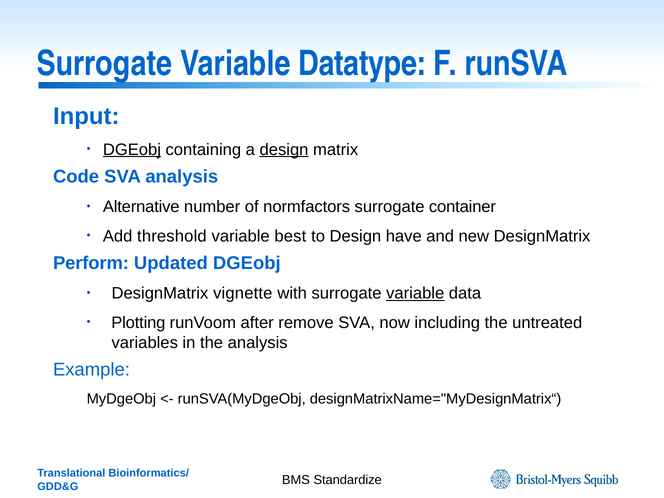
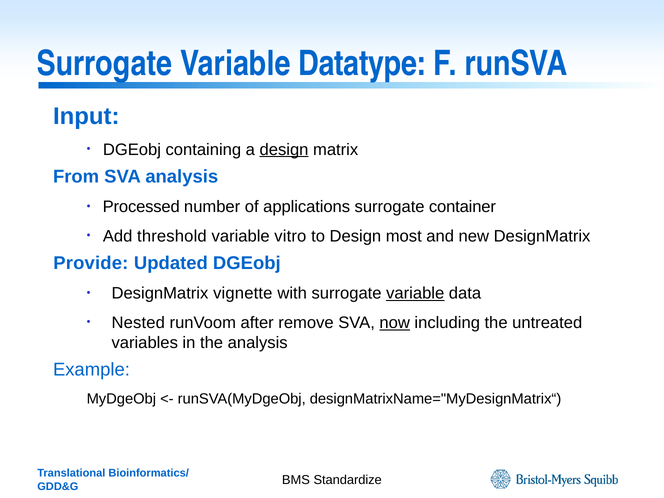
DGEobj underline: present -> none (132, 150)
Code: Code -> From (76, 177)
Alternative: Alternative -> Processed (141, 207)
normfactors: normfactors -> applications (307, 207)
best: best -> vitro (290, 236)
have: have -> most (404, 236)
Perform: Perform -> Provide (91, 263)
Plotting: Plotting -> Nested (138, 323)
now underline: none -> present (395, 323)
